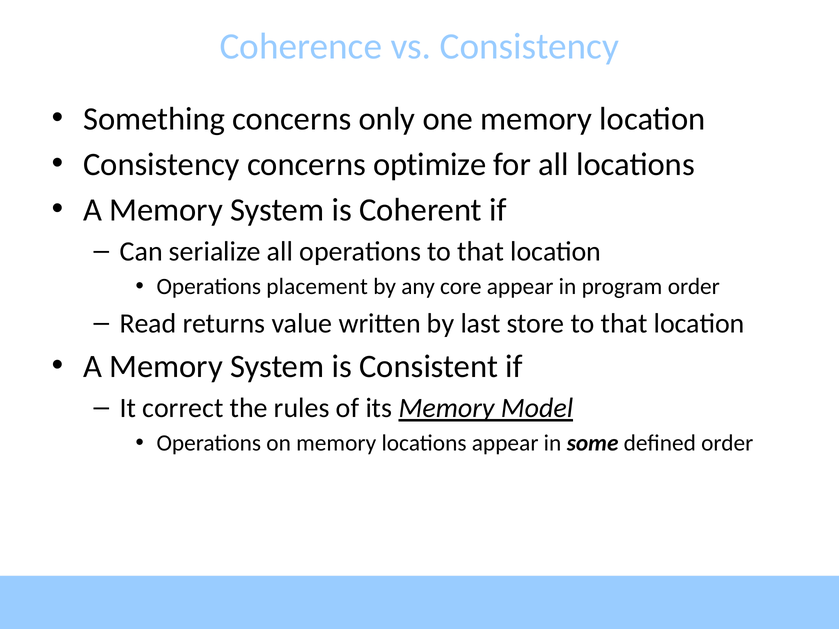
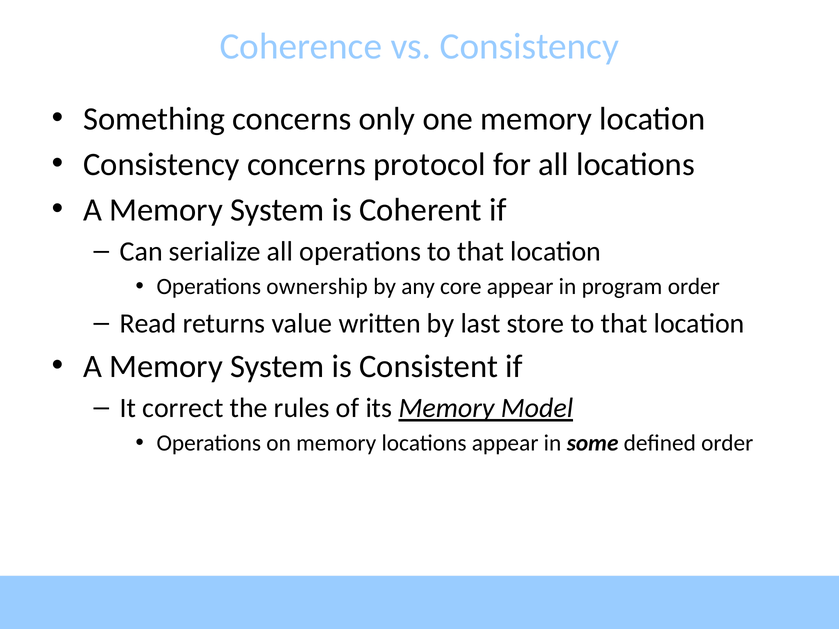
optimize: optimize -> protocol (430, 164)
placement: placement -> ownership (317, 287)
